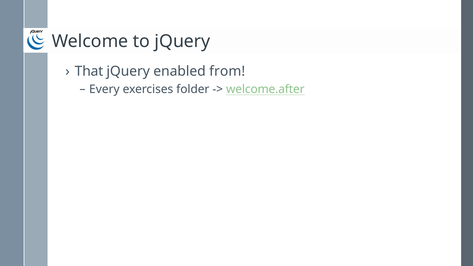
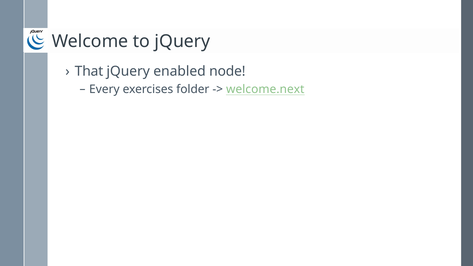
from: from -> node (227, 71)
welcome.after: welcome.after -> welcome.next (265, 89)
